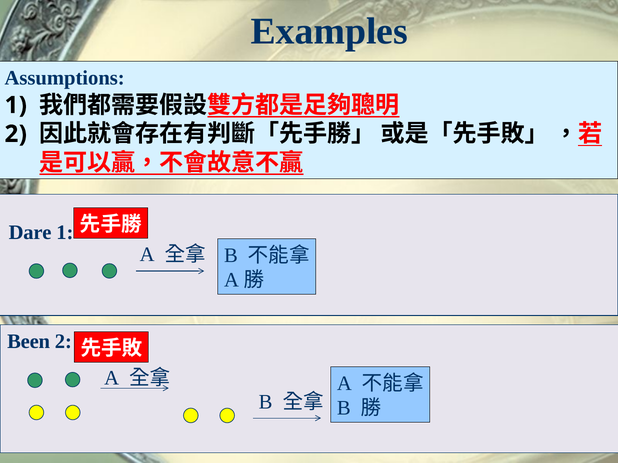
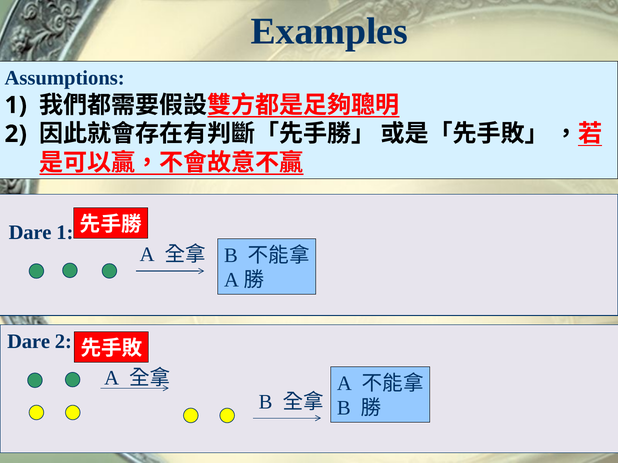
Been: Been -> Dare (29, 342)
